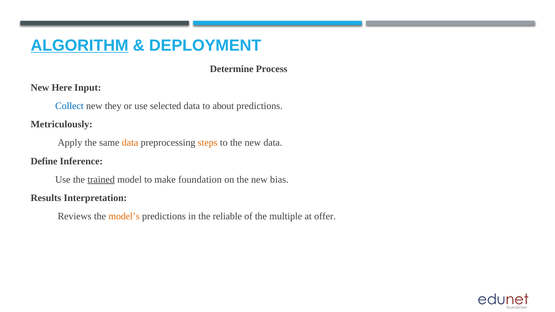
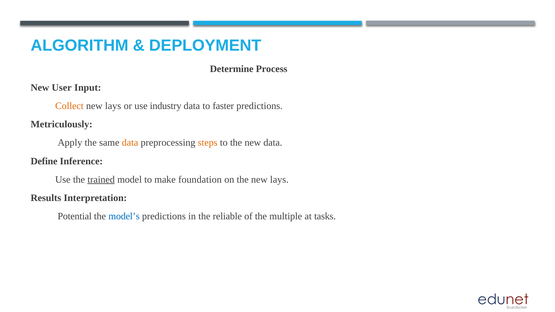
ALGORITHM underline: present -> none (80, 45)
Here: Here -> User (62, 88)
Collect colour: blue -> orange (69, 106)
they: they -> lays (113, 106)
selected: selected -> industry (166, 106)
about: about -> faster (223, 106)
the new bias: bias -> lays (279, 180)
Reviews: Reviews -> Potential (75, 216)
model’s colour: orange -> blue (124, 216)
offer: offer -> tasks (325, 216)
